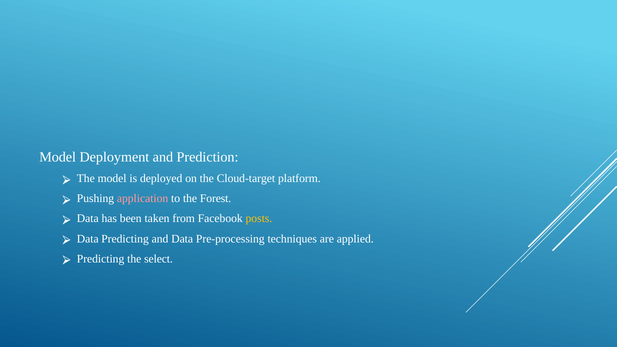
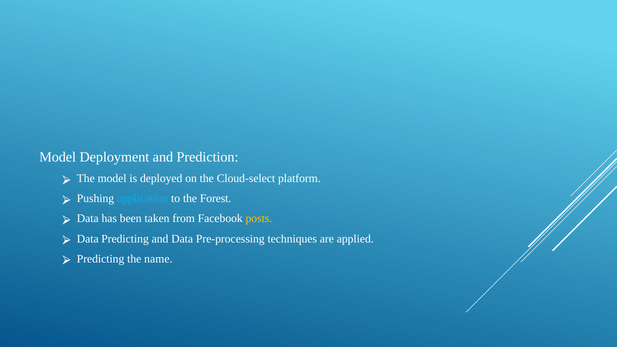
Cloud-target: Cloud-target -> Cloud-select (246, 179)
application colour: pink -> light blue (143, 199)
select: select -> name (158, 259)
